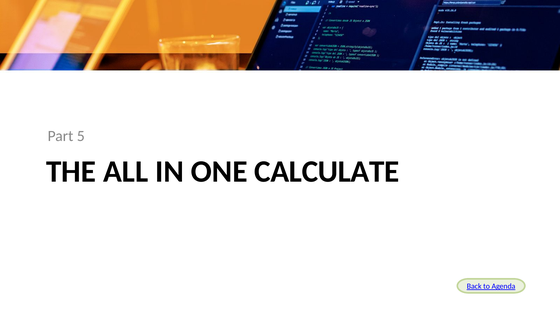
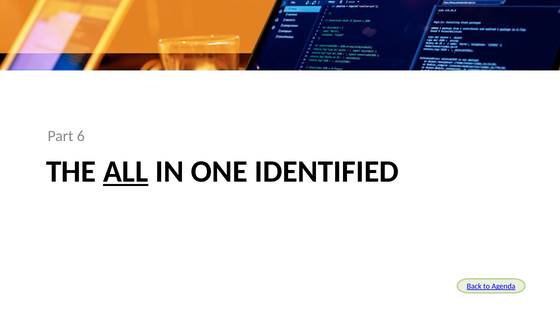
5: 5 -> 6 (81, 136)
ALL underline: none -> present (126, 172)
CALCULATE: CALCULATE -> IDENTIFIED (327, 172)
